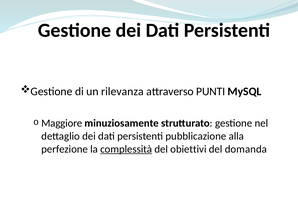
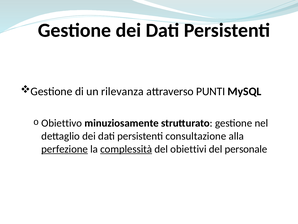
Maggiore: Maggiore -> Obiettivo (62, 123)
pubblicazione: pubblicazione -> consultazione (196, 136)
perfezione underline: none -> present (65, 149)
domanda: domanda -> personale (246, 149)
